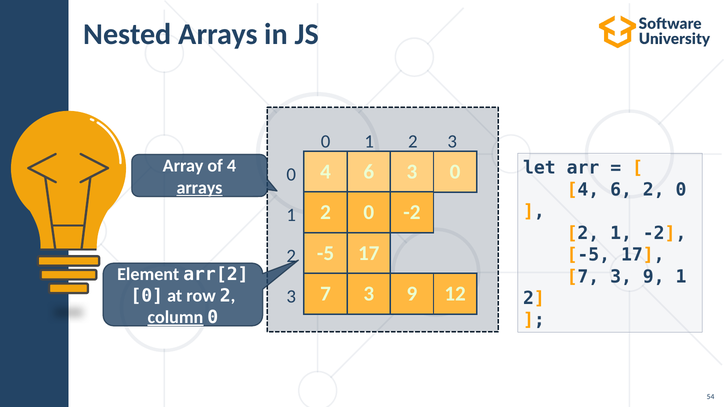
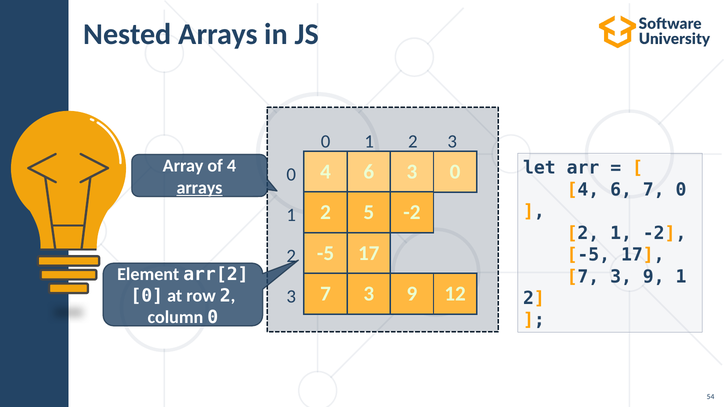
6 2: 2 -> 7 (654, 190)
0: 0 -> 5 (369, 213)
column underline: present -> none (175, 318)
